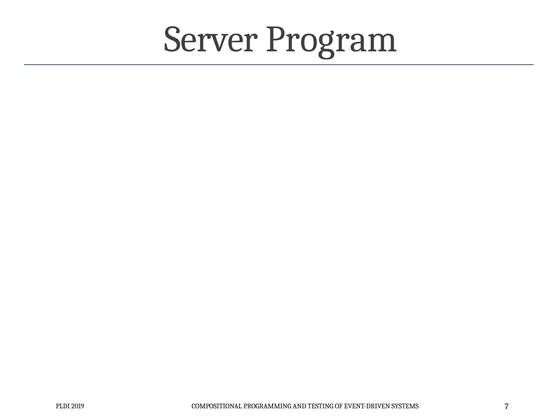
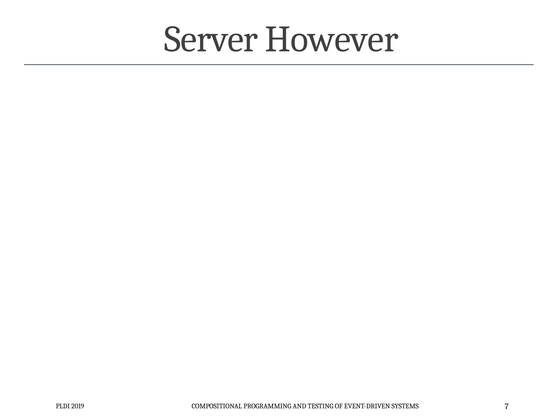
Program: Program -> However (332, 39)
